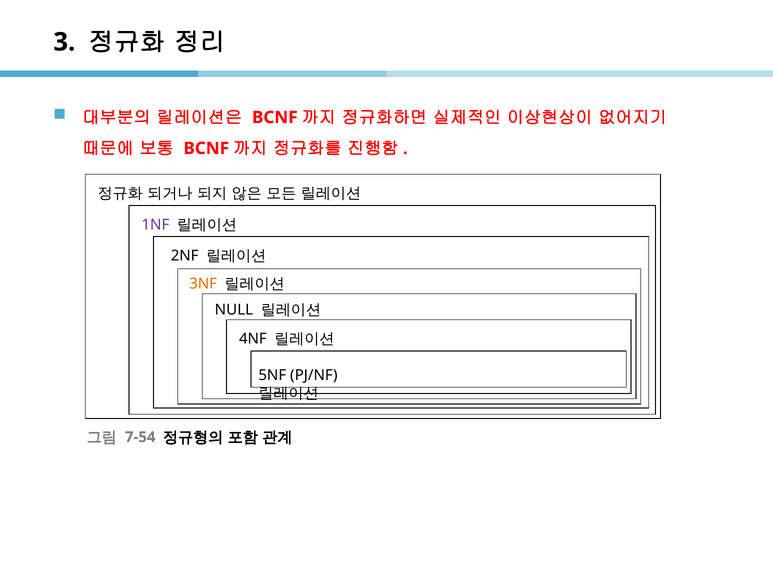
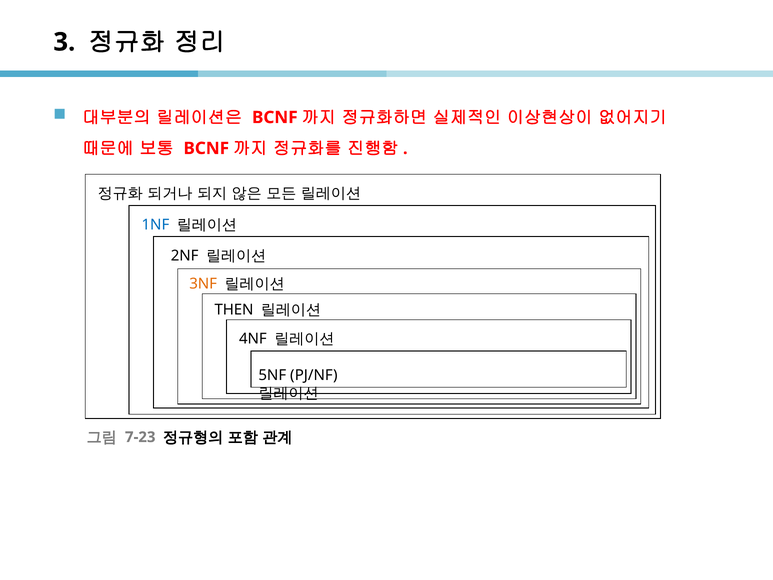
1NF colour: purple -> blue (155, 225)
NULL: NULL -> THEN (234, 310)
7-54: 7-54 -> 7-23 (140, 437)
